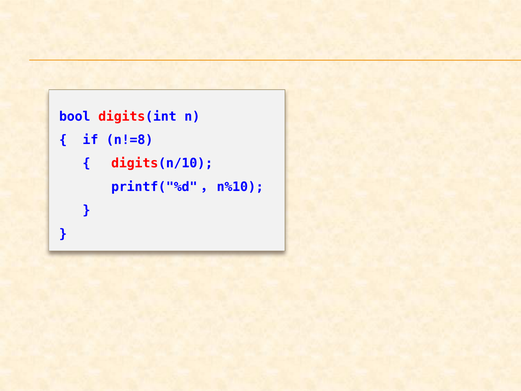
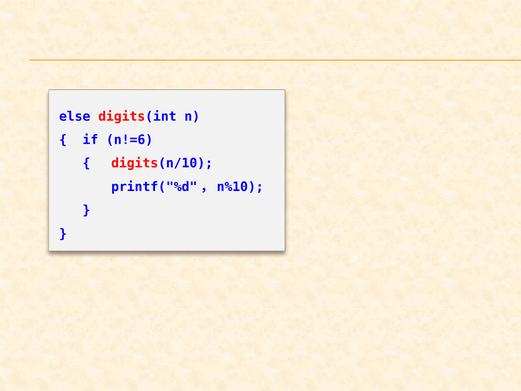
bool: bool -> else (75, 116)
n!=8: n!=8 -> n!=6 (130, 140)
